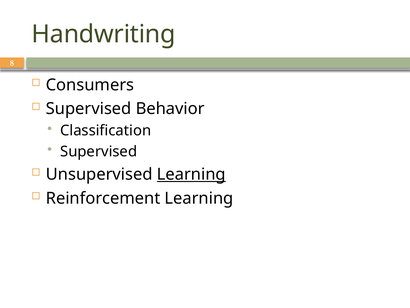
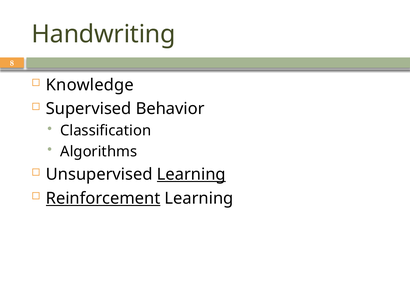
Consumers: Consumers -> Knowledge (90, 85)
Supervised: Supervised -> Algorithms (99, 151)
Reinforcement underline: none -> present (103, 198)
